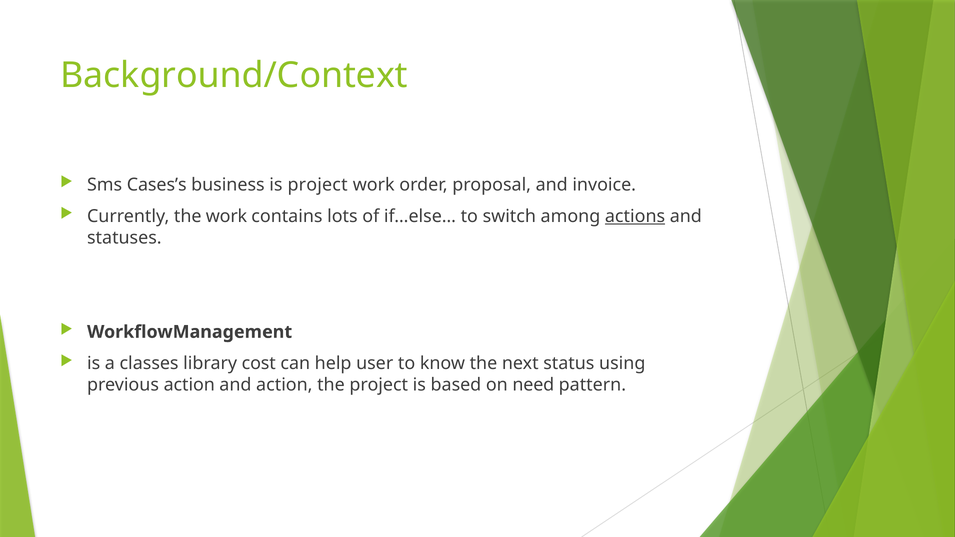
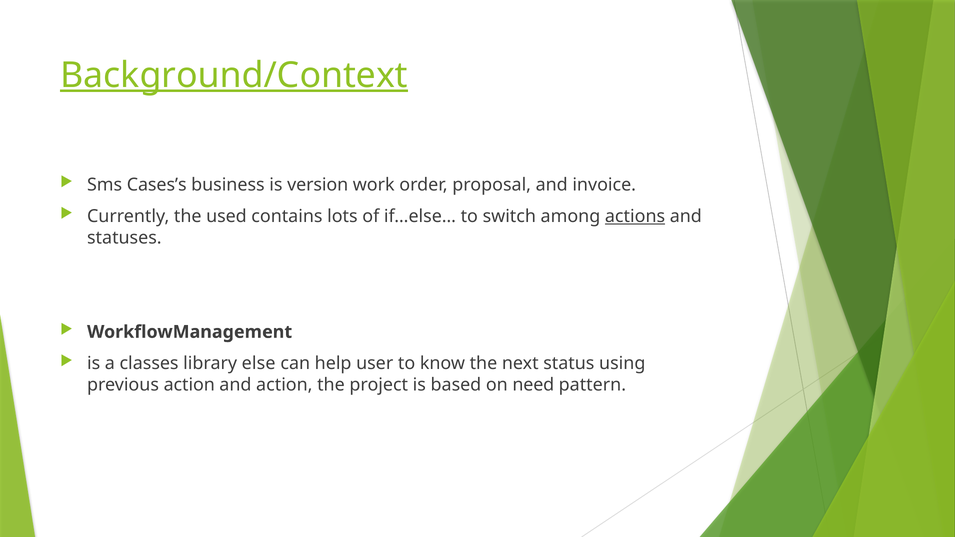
Background/Context underline: none -> present (234, 75)
is project: project -> version (318, 185)
the work: work -> used (226, 216)
cost: cost -> else (259, 364)
